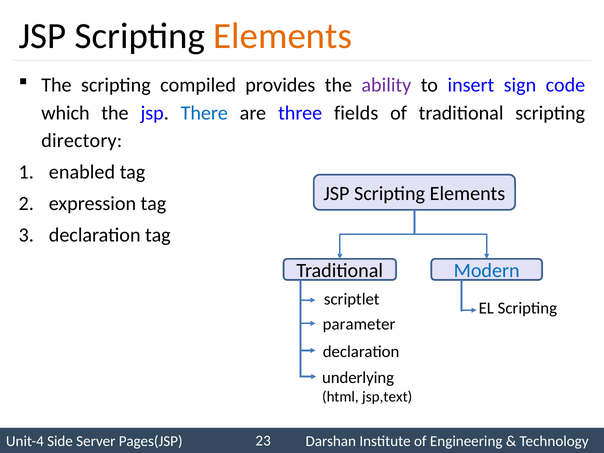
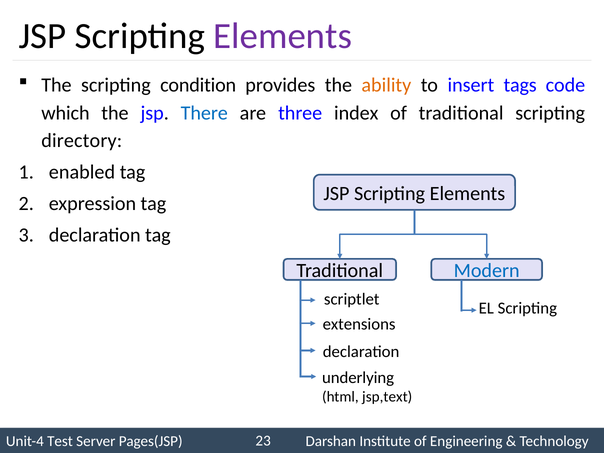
Elements colour: orange -> purple (283, 36)
compiled: compiled -> condition (198, 85)
ability colour: purple -> orange (386, 85)
sign: sign -> tags (520, 85)
fields: fields -> index (356, 113)
parameter: parameter -> extensions (359, 324)
Side: Side -> Test (60, 441)
